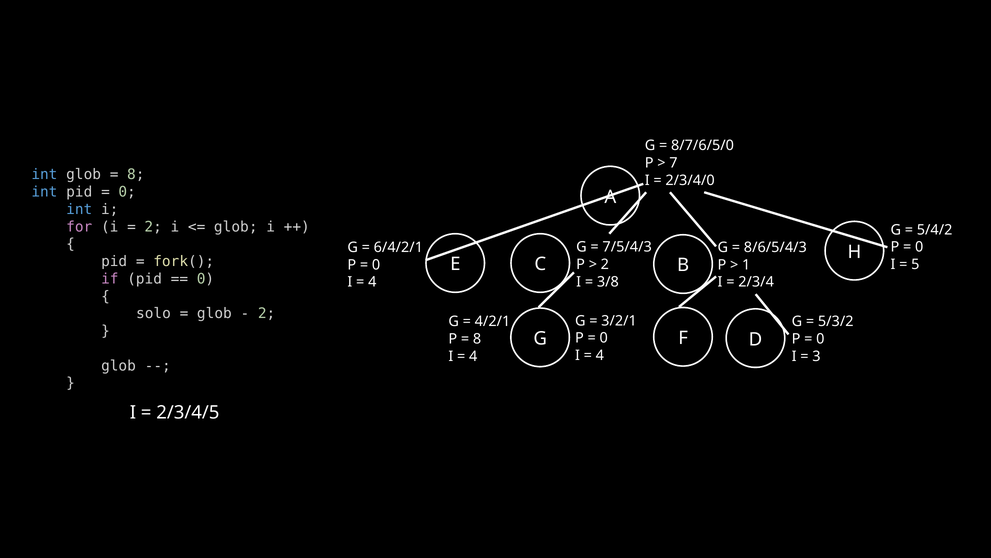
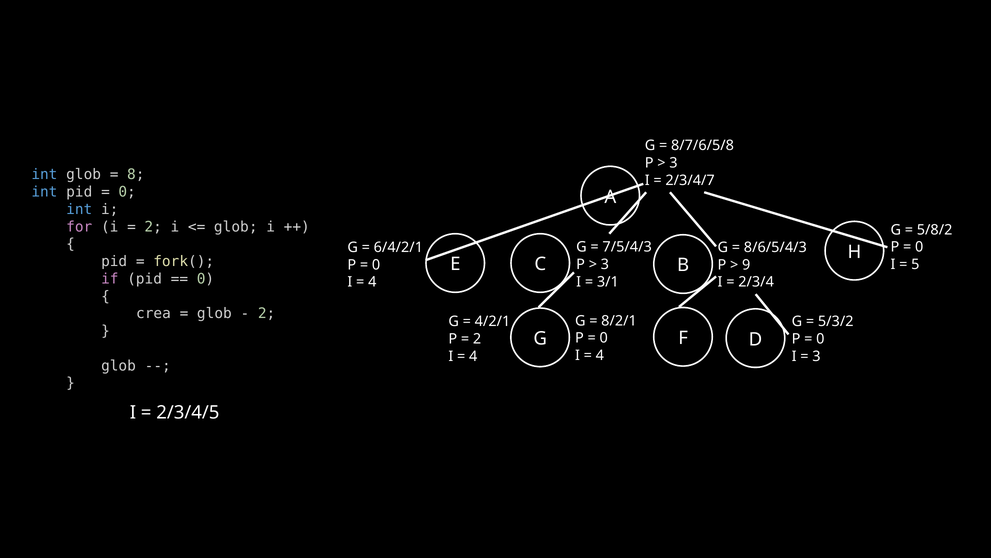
8/7/6/5/0: 8/7/6/5/0 -> 8/7/6/5/8 (703, 145)
7: 7 -> 3 (673, 163)
2/3/4/0: 2/3/4/0 -> 2/3/4/7 (690, 180)
5/4/2: 5/4/2 -> 5/8/2 (935, 230)
2: 2 -> 3 (605, 264)
1: 1 -> 9 (746, 265)
3/8: 3/8 -> 3/1 (608, 282)
solo: solo -> crea (153, 313)
3/2/1: 3/2/1 -> 8/2/1 (619, 320)
8: 8 -> 2 (477, 339)
